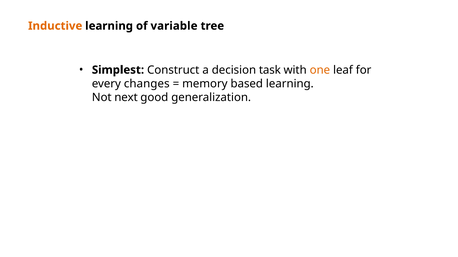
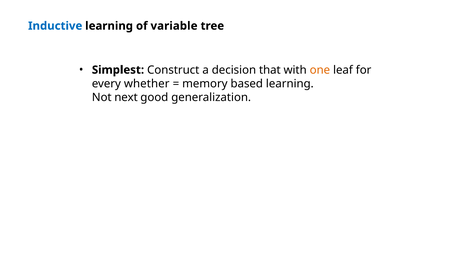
Inductive colour: orange -> blue (55, 26)
decision task: task -> that (270, 70)
changes: changes -> whether (147, 84)
